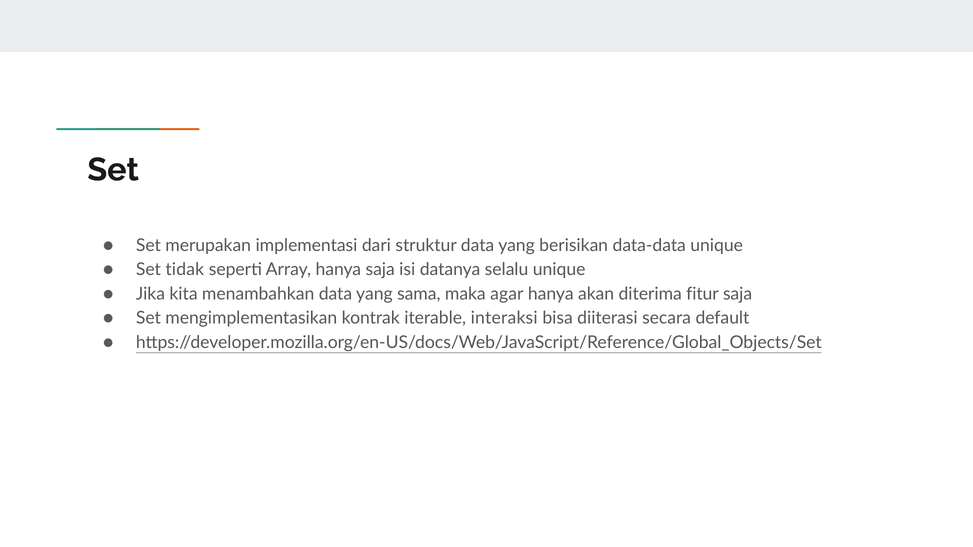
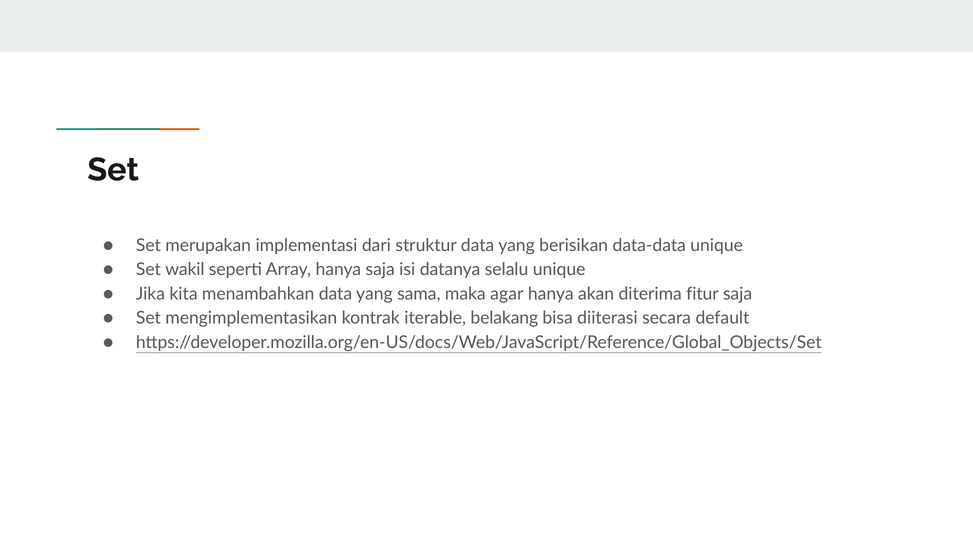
tidak: tidak -> wakil (185, 270)
interaksi: interaksi -> belakang (504, 318)
